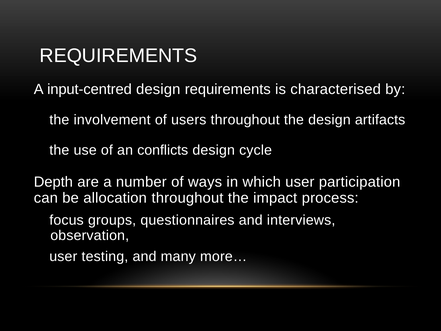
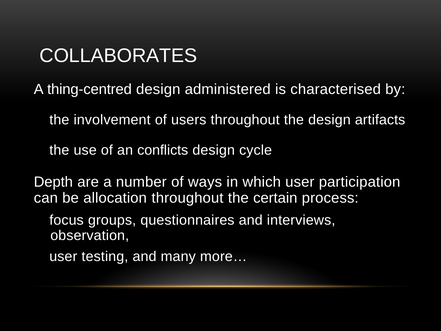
REQUIREMENTS: REQUIREMENTS -> COLLABORATES (118, 56)
input-centred: input-centred -> thing-centred (89, 89)
design requirements: requirements -> administered (228, 89)
impact: impact -> certain (275, 198)
